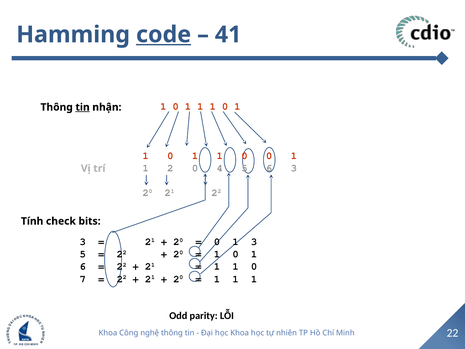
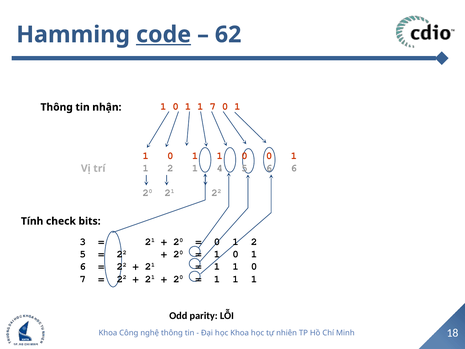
41: 41 -> 62 (228, 35)
tin underline: present -> none (83, 107)
0 1 1 1: 1 -> 7 (213, 106)
2 0: 0 -> 1 (195, 168)
6 3: 3 -> 6 (294, 168)
0 1 3: 3 -> 2 (254, 242)
Minh 22: 22 -> 18 (452, 333)
